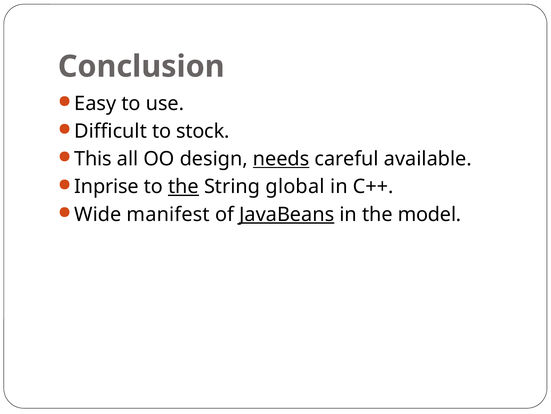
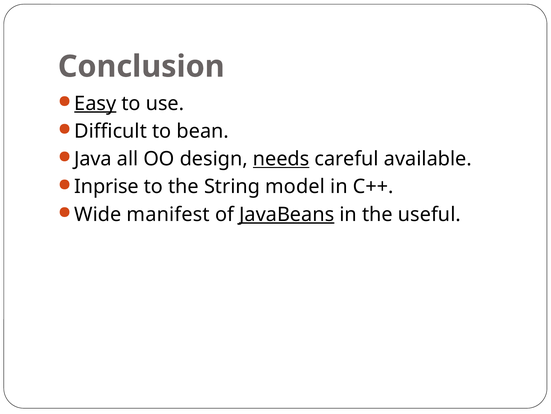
Easy underline: none -> present (95, 103)
stock: stock -> bean (203, 131)
This: This -> Java (93, 159)
the underline: present -> none (183, 186)
global: global -> model (295, 186)
model: model -> useful (429, 214)
